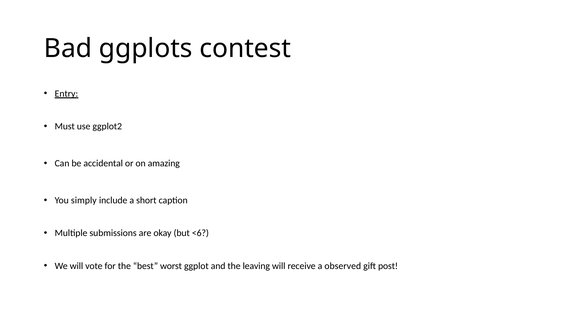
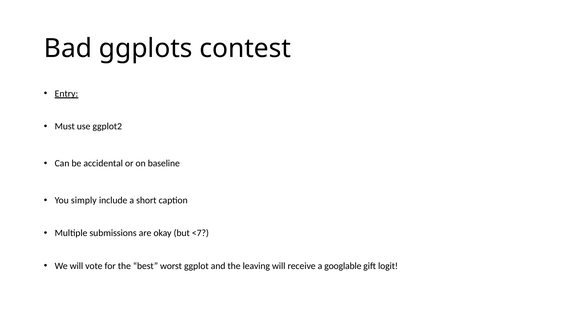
amazing: amazing -> baseline (164, 163)
<6: <6 -> <7 (200, 233)
observed: observed -> googlable (343, 266)
post: post -> logit (388, 266)
